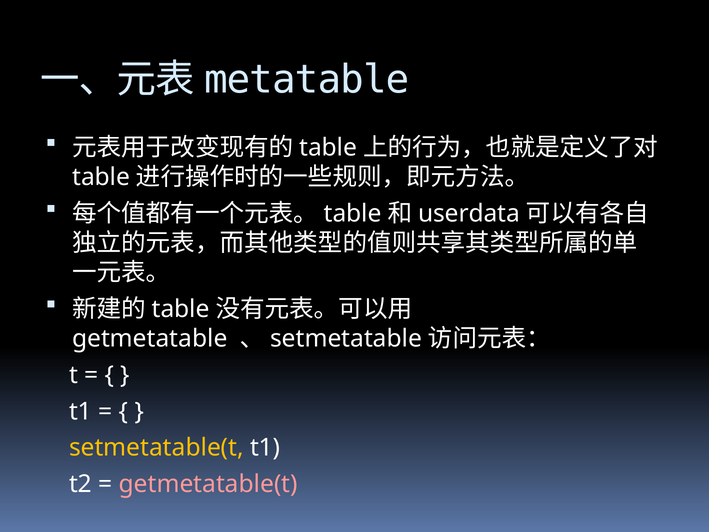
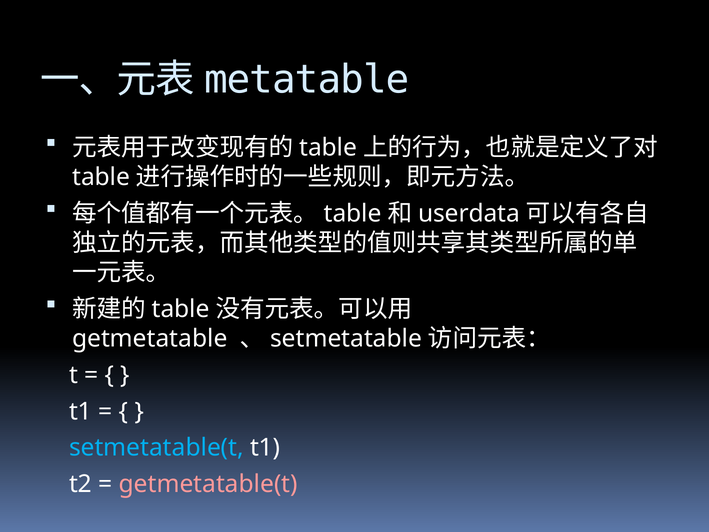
setmetatable(t colour: yellow -> light blue (156, 448)
